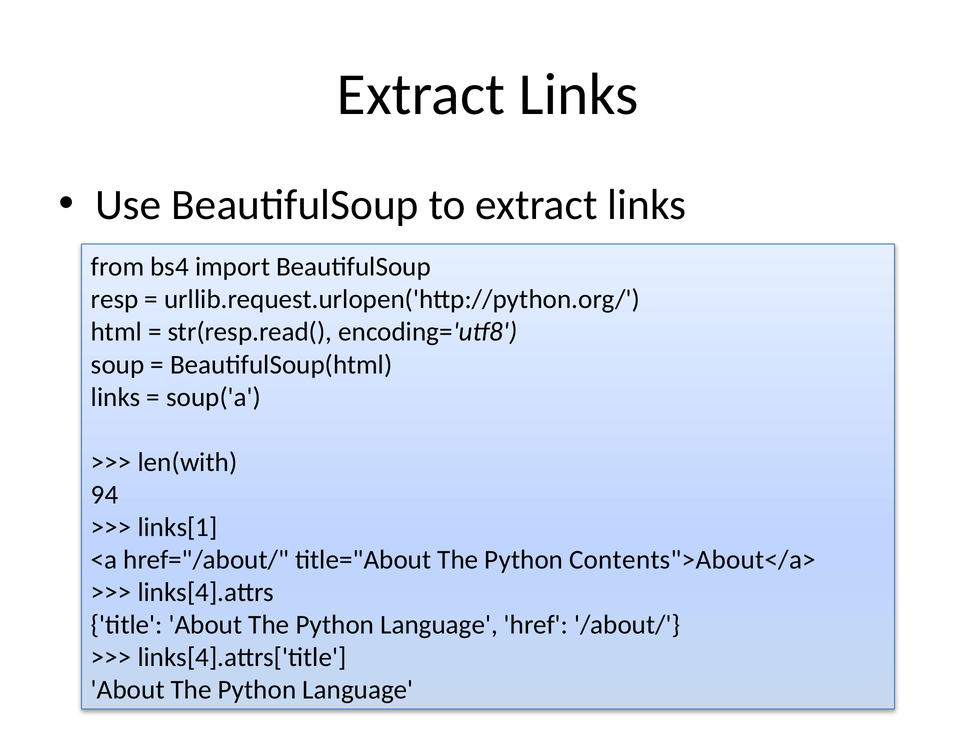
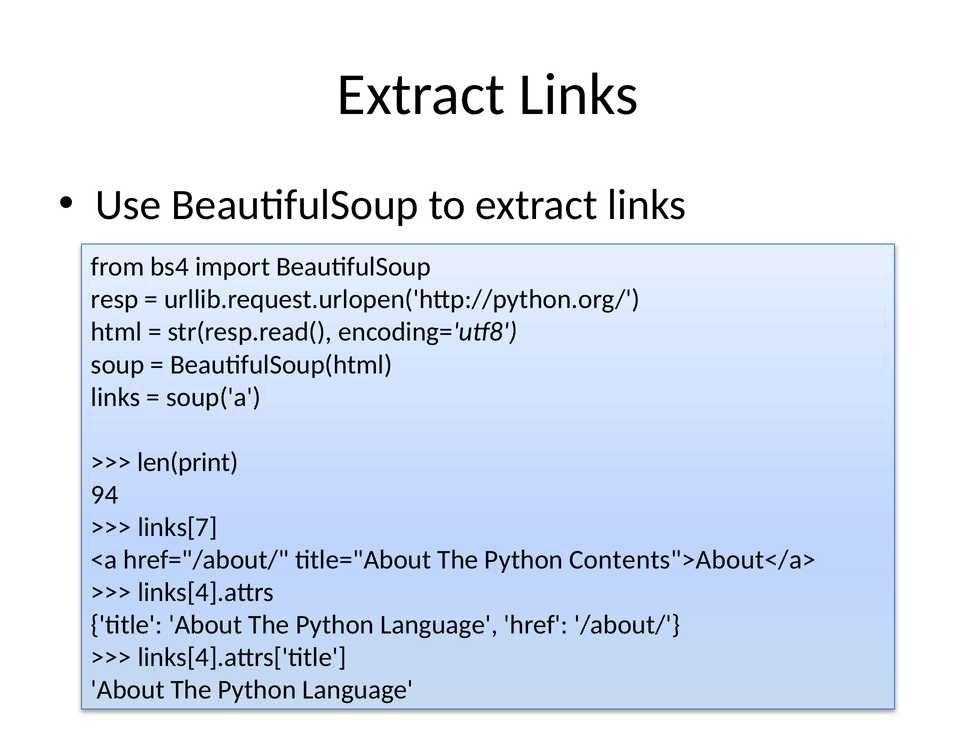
len(with: len(with -> len(print (188, 462)
links[1: links[1 -> links[7 (178, 527)
